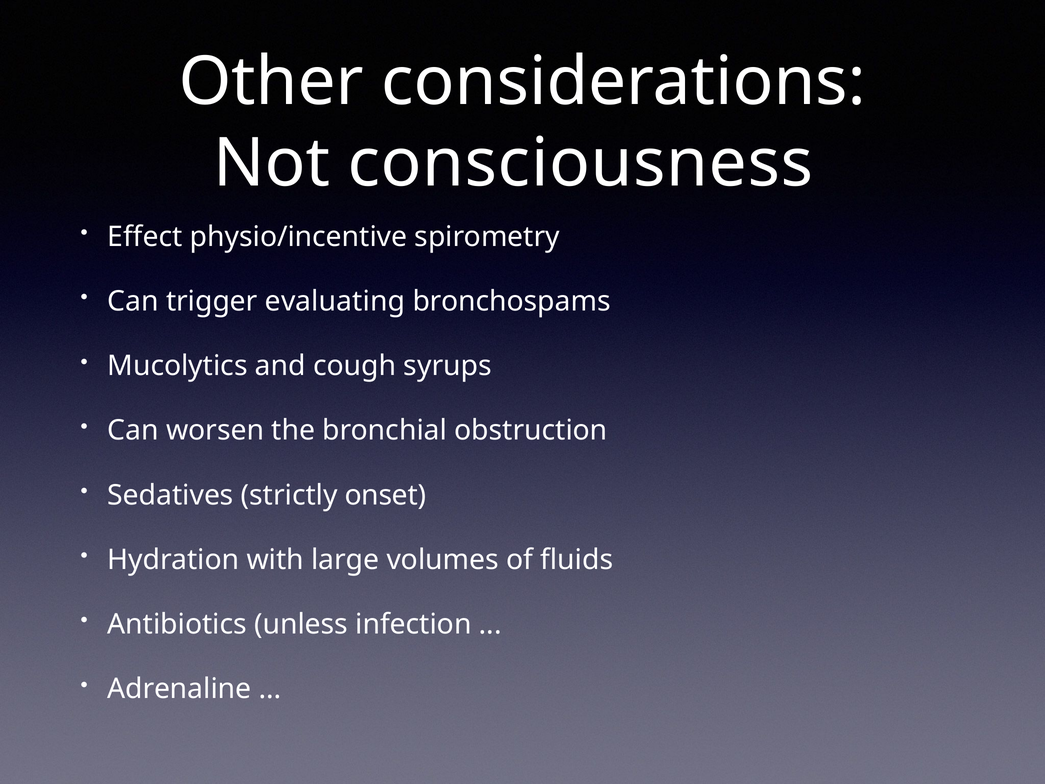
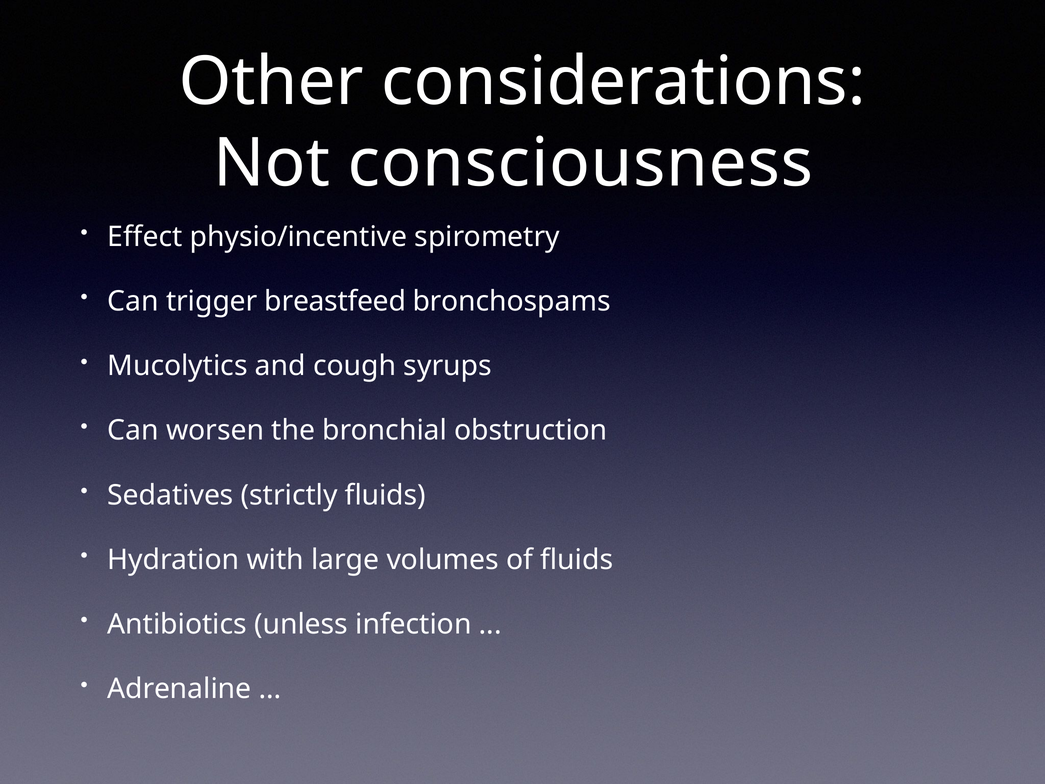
evaluating: evaluating -> breastfeed (335, 301)
strictly onset: onset -> fluids (385, 495)
